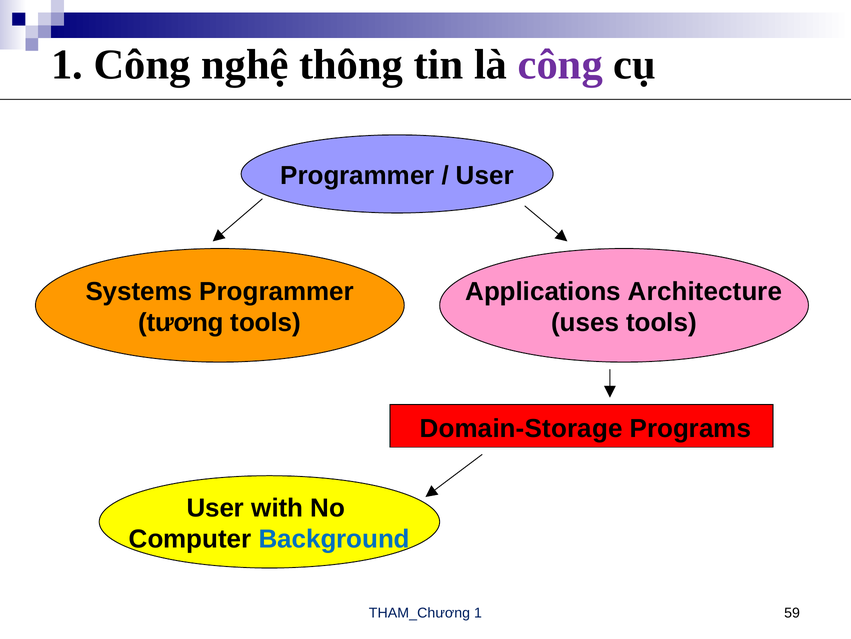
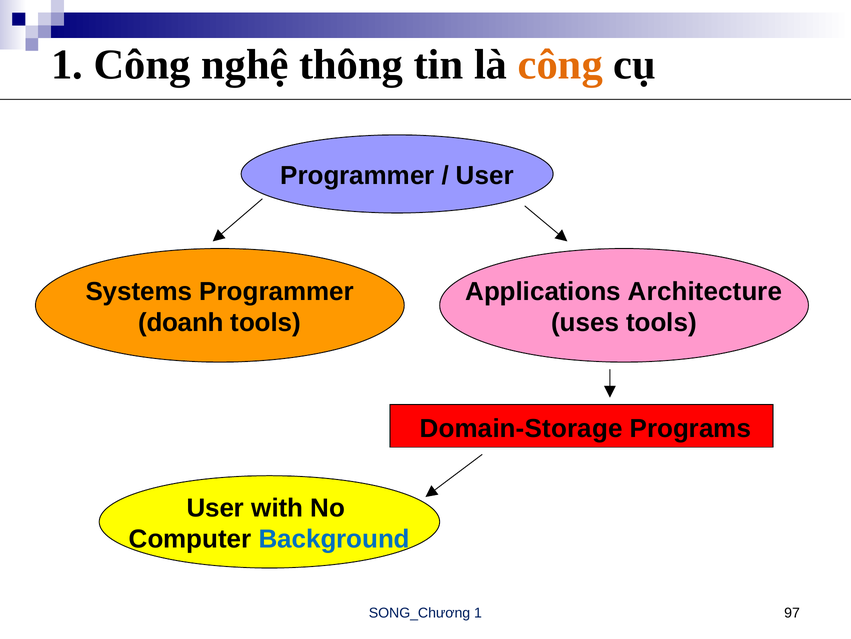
công colour: purple -> orange (560, 65)
tương: tương -> doanh (181, 322)
THAM_Chương: THAM_Chương -> SONG_Chương (420, 612)
59: 59 -> 97 (792, 612)
